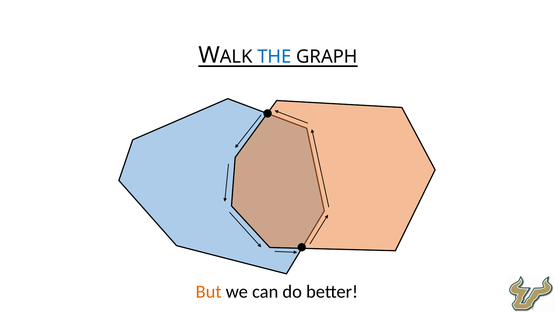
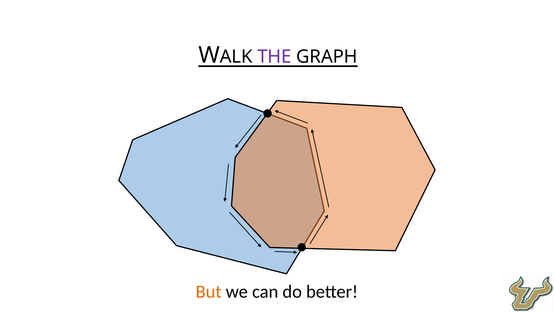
THE colour: blue -> purple (274, 57)
